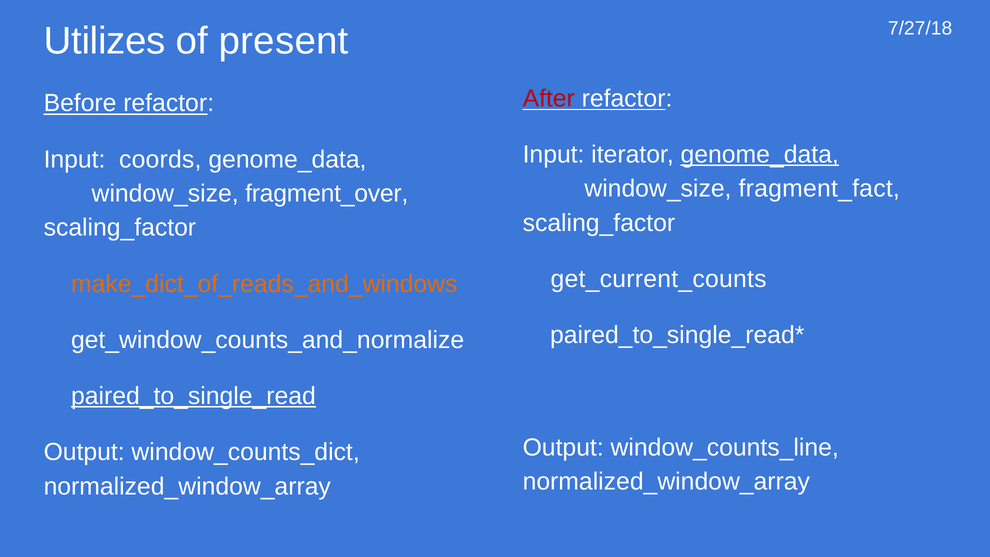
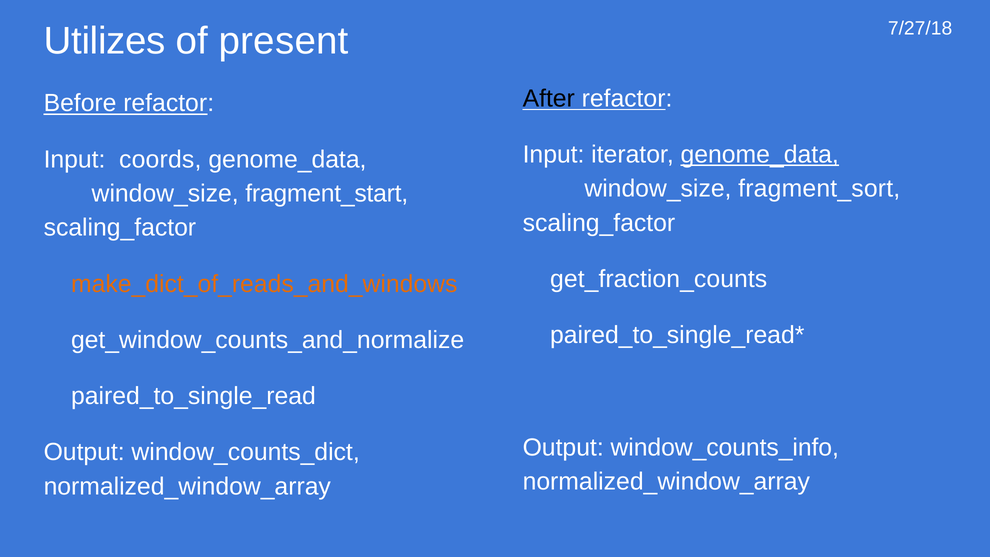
After colour: red -> black (549, 99)
fragment_fact: fragment_fact -> fragment_sort (819, 189)
fragment_over: fragment_over -> fragment_start (327, 194)
get_current_counts: get_current_counts -> get_fraction_counts (659, 279)
paired_to_single_read underline: present -> none (193, 396)
window_counts_line: window_counts_line -> window_counts_info (725, 447)
